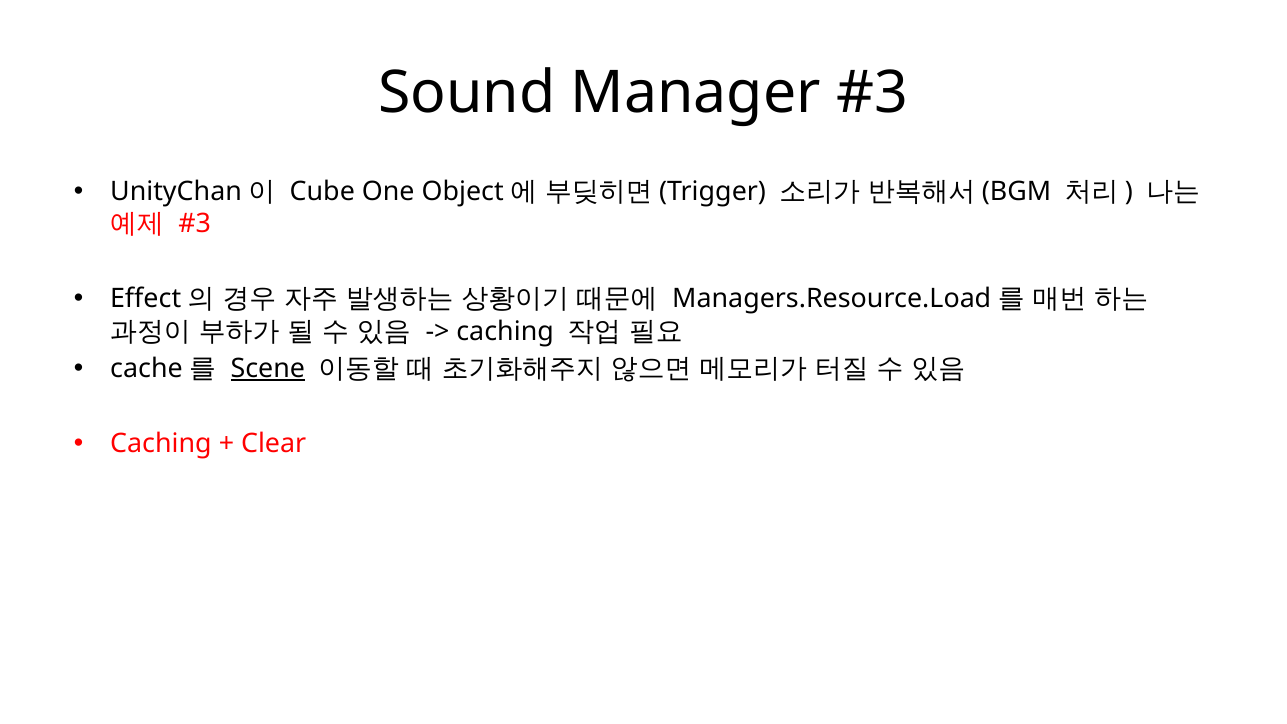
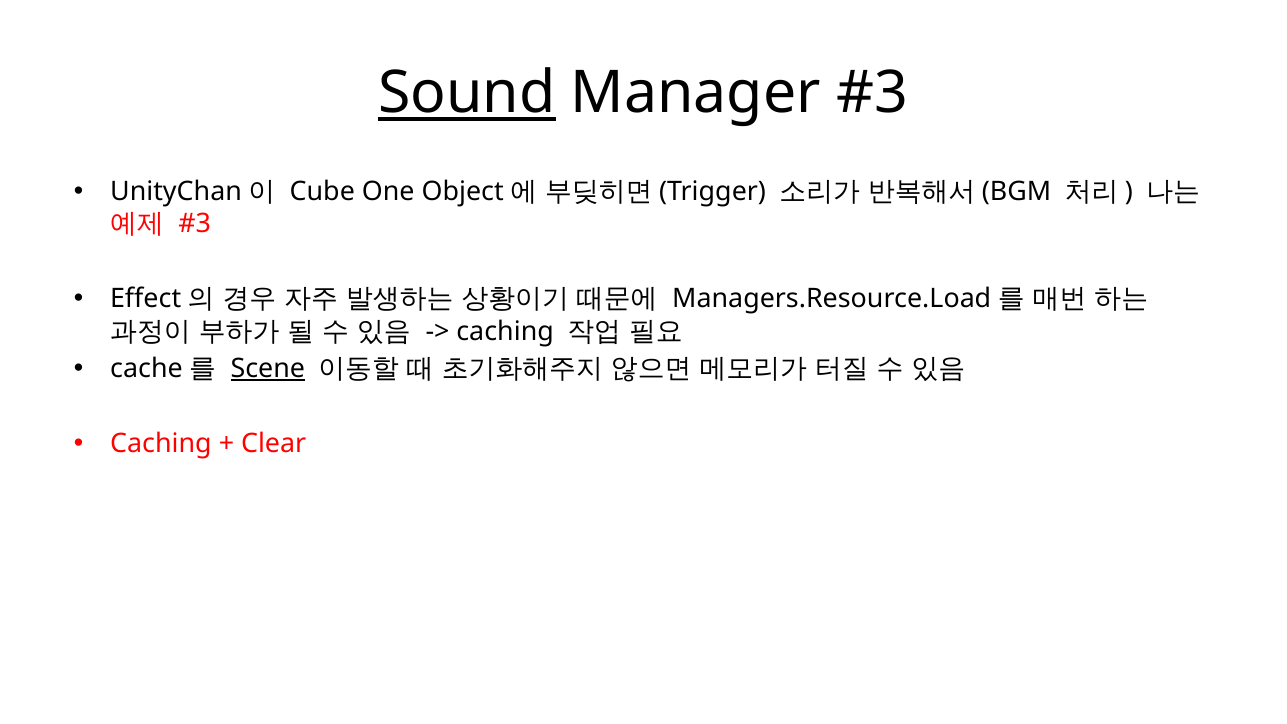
Sound underline: none -> present (467, 93)
